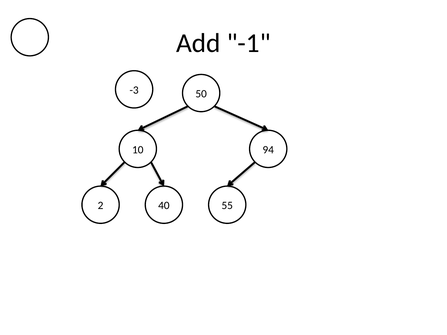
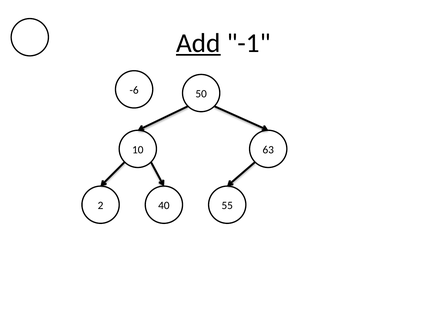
Add underline: none -> present (198, 43)
-3: -3 -> -6 (134, 90)
94: 94 -> 63 (268, 150)
